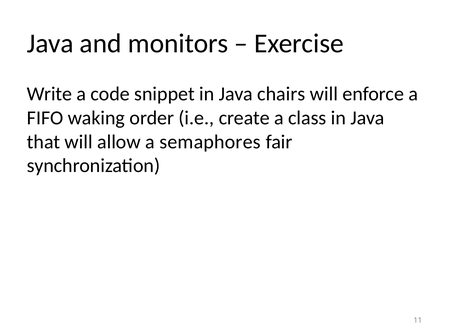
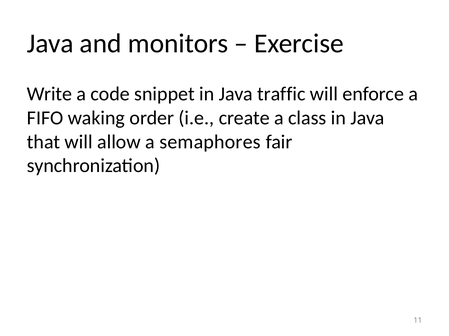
chairs: chairs -> traffic (281, 94)
